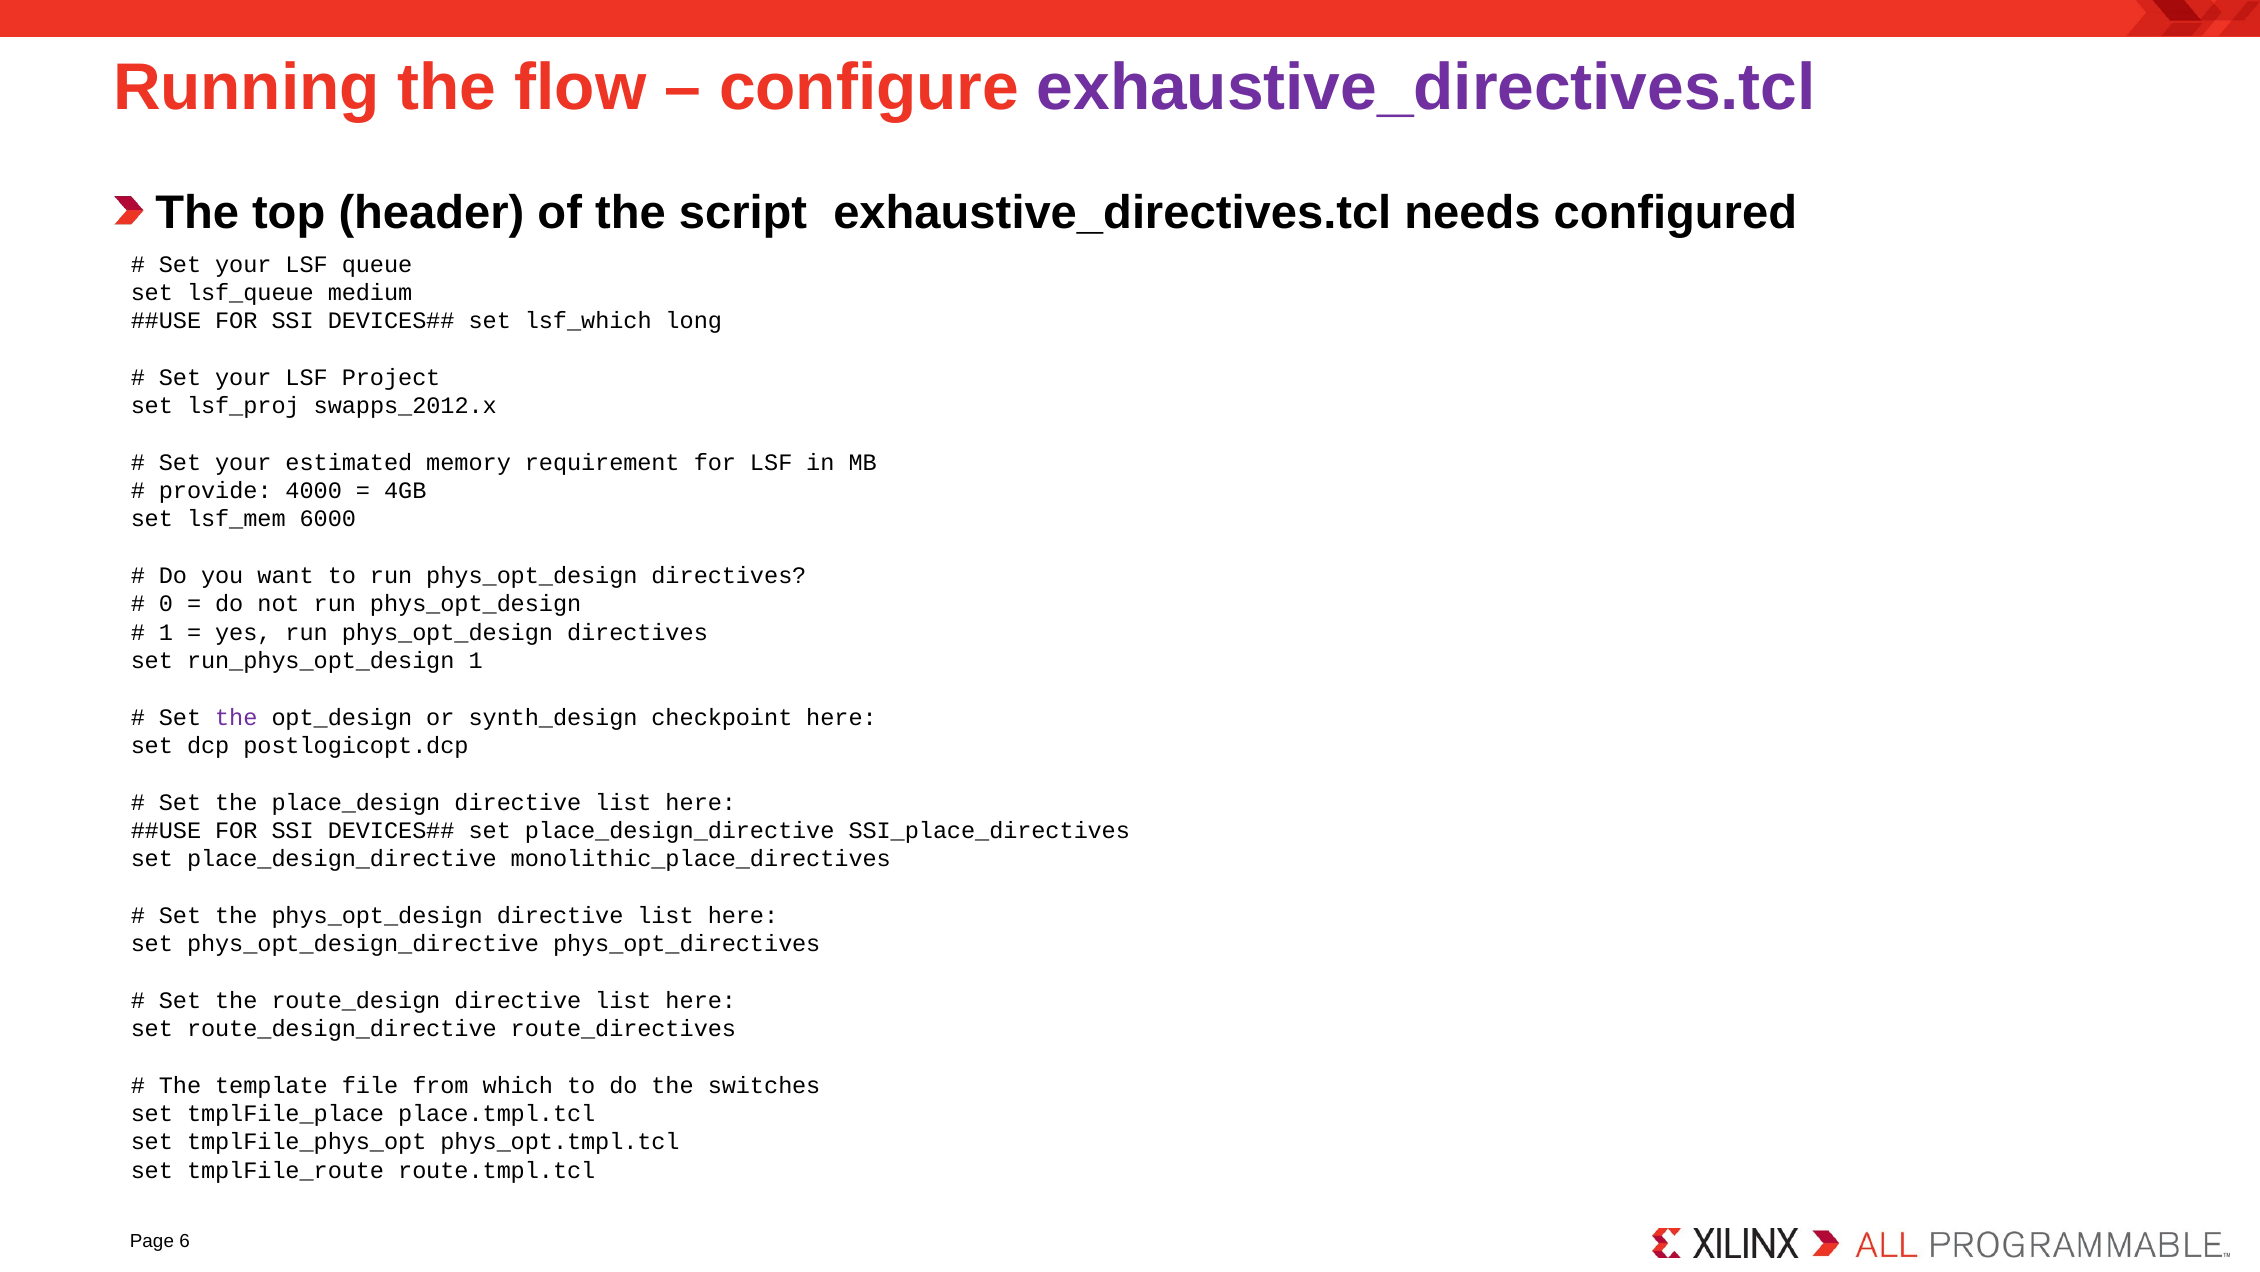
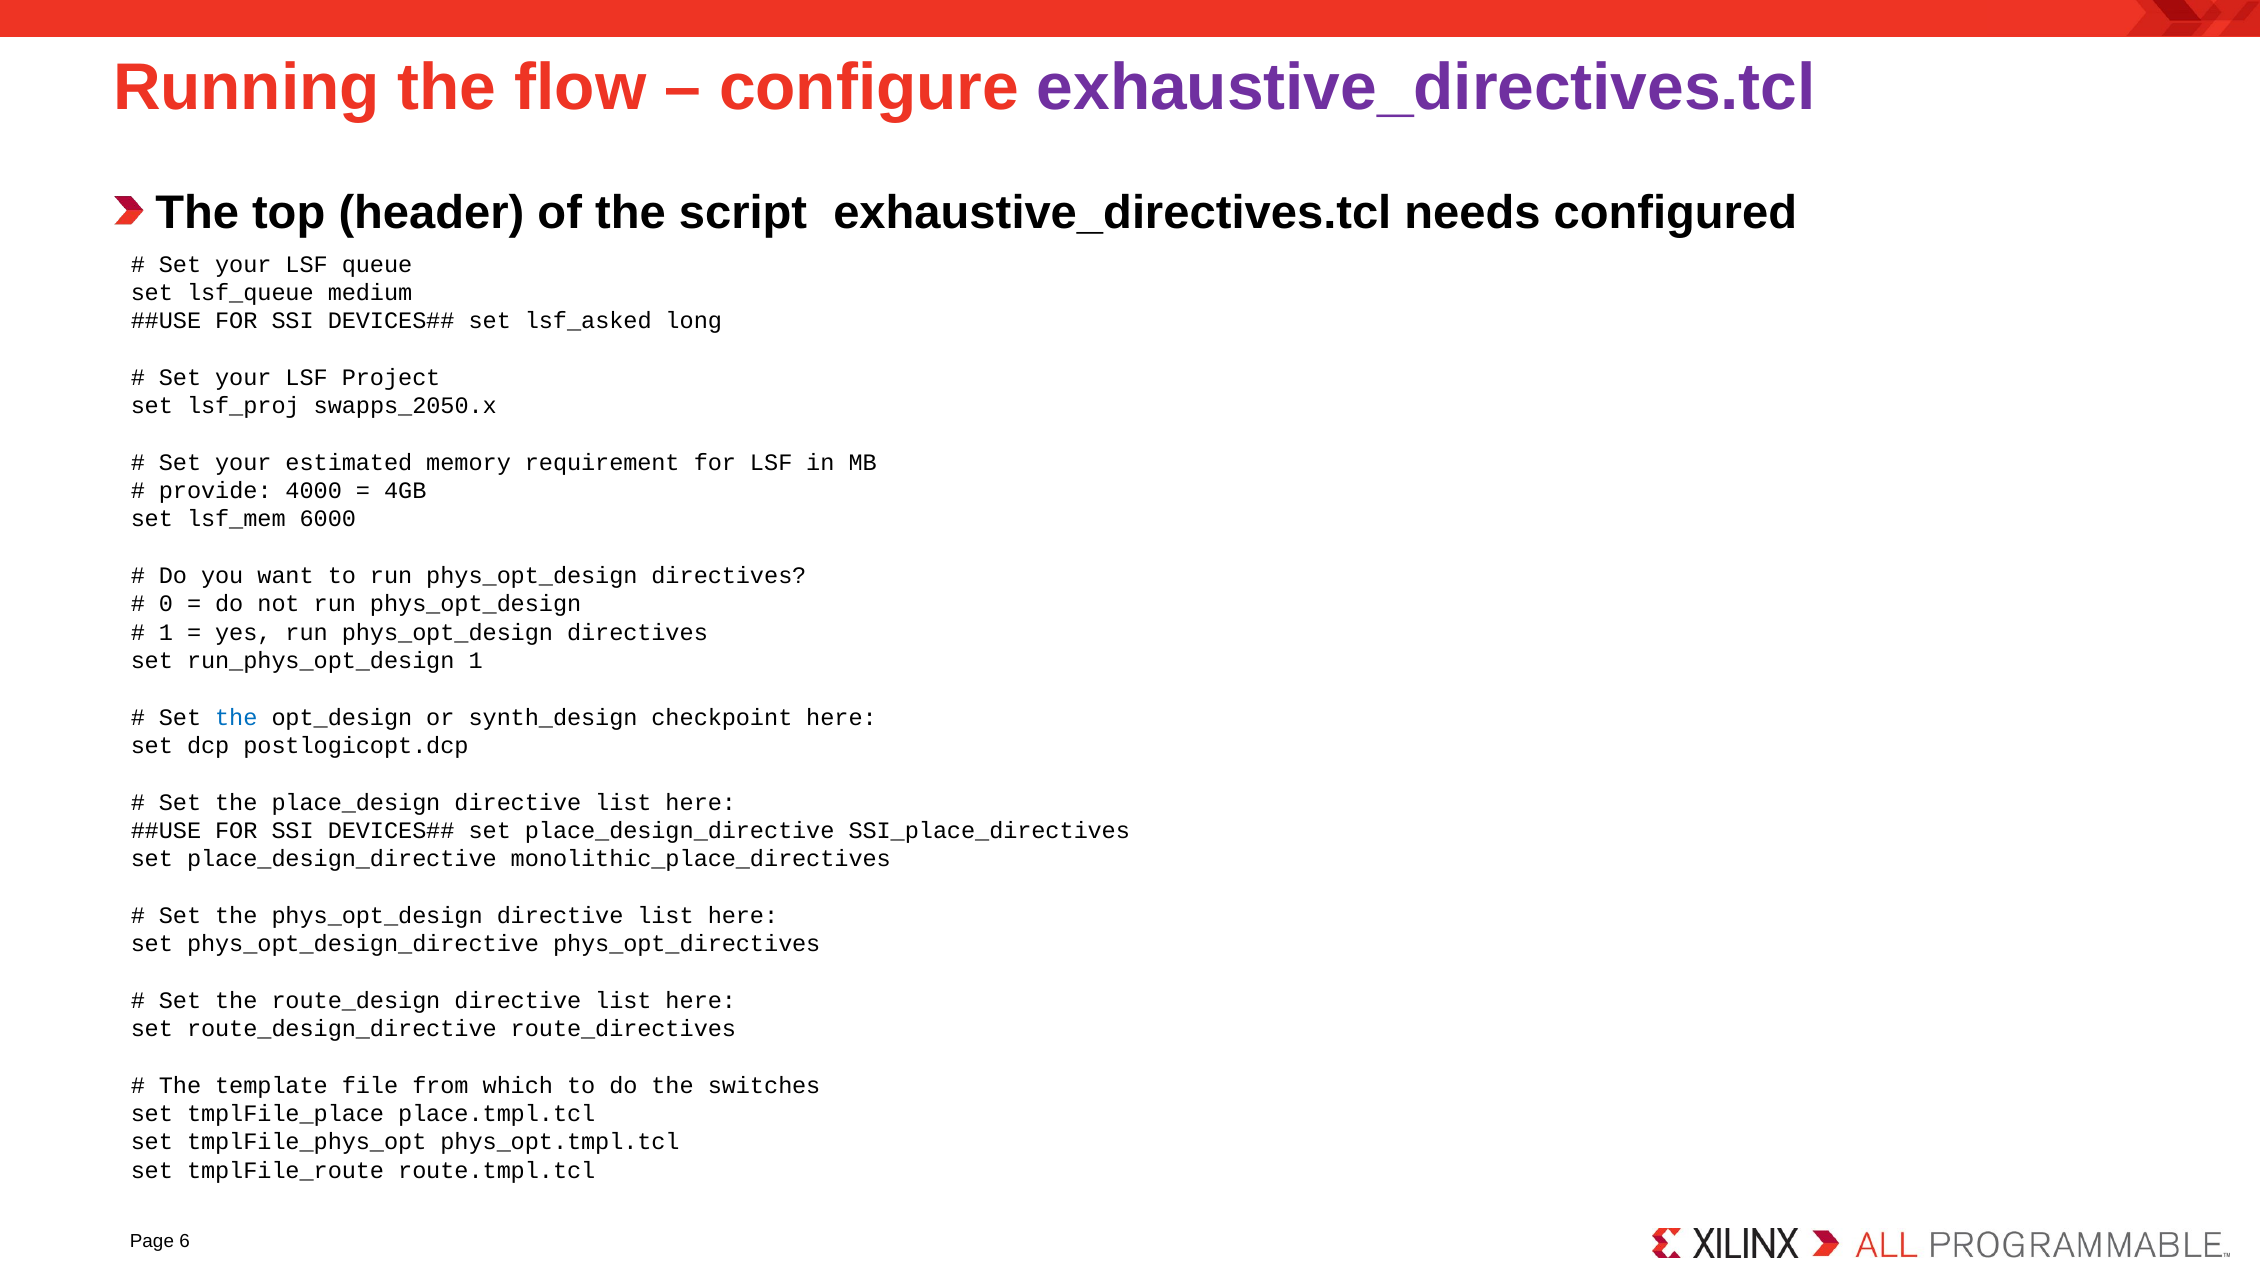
lsf_which: lsf_which -> lsf_asked (588, 321)
swapps_2012.x: swapps_2012.x -> swapps_2050.x (405, 406)
the colour: purple -> blue (236, 717)
